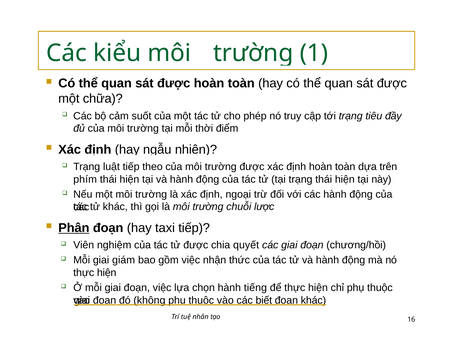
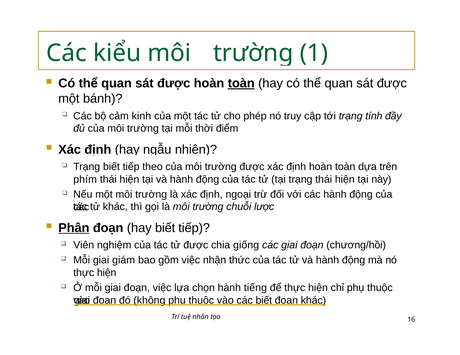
toàn underline: none -> present (241, 83)
chữa: chữa -> bánh (103, 99)
suốt: suốt -> kinh (141, 116)
tiêu: tiêu -> tính (374, 116)
Trạng luật: luật -> biết (111, 167)
hay taxi: taxi -> biết (165, 228)
quyết: quyết -> giống (246, 245)
